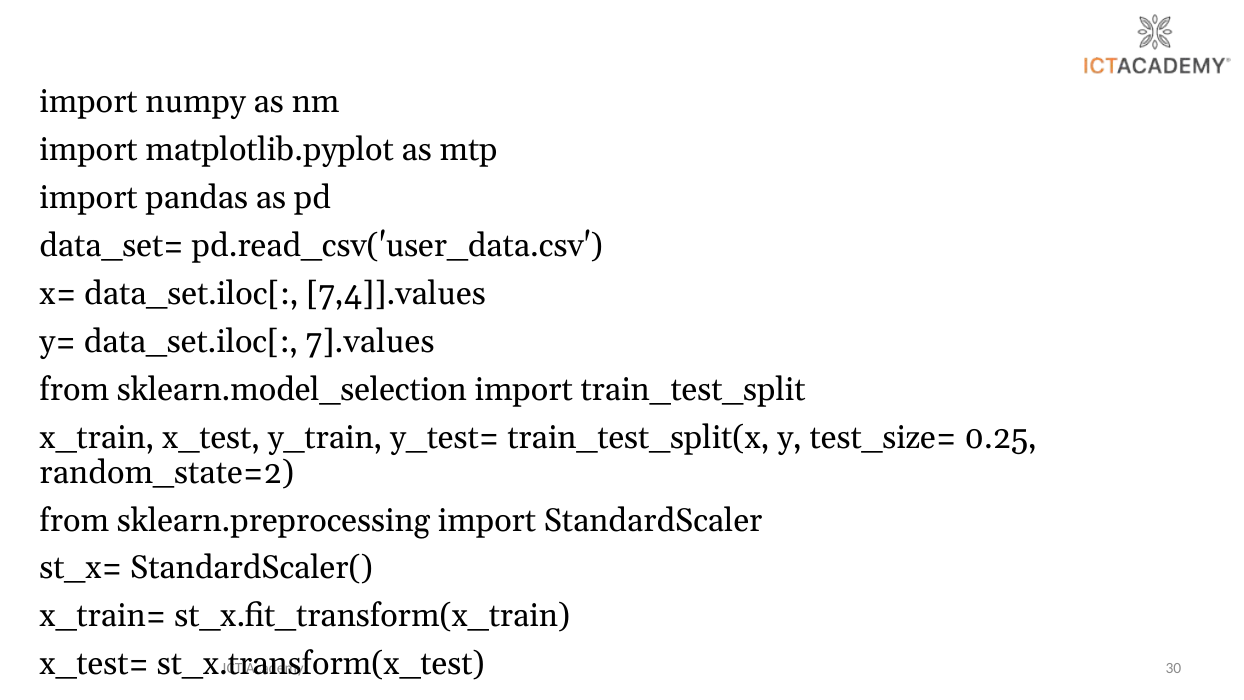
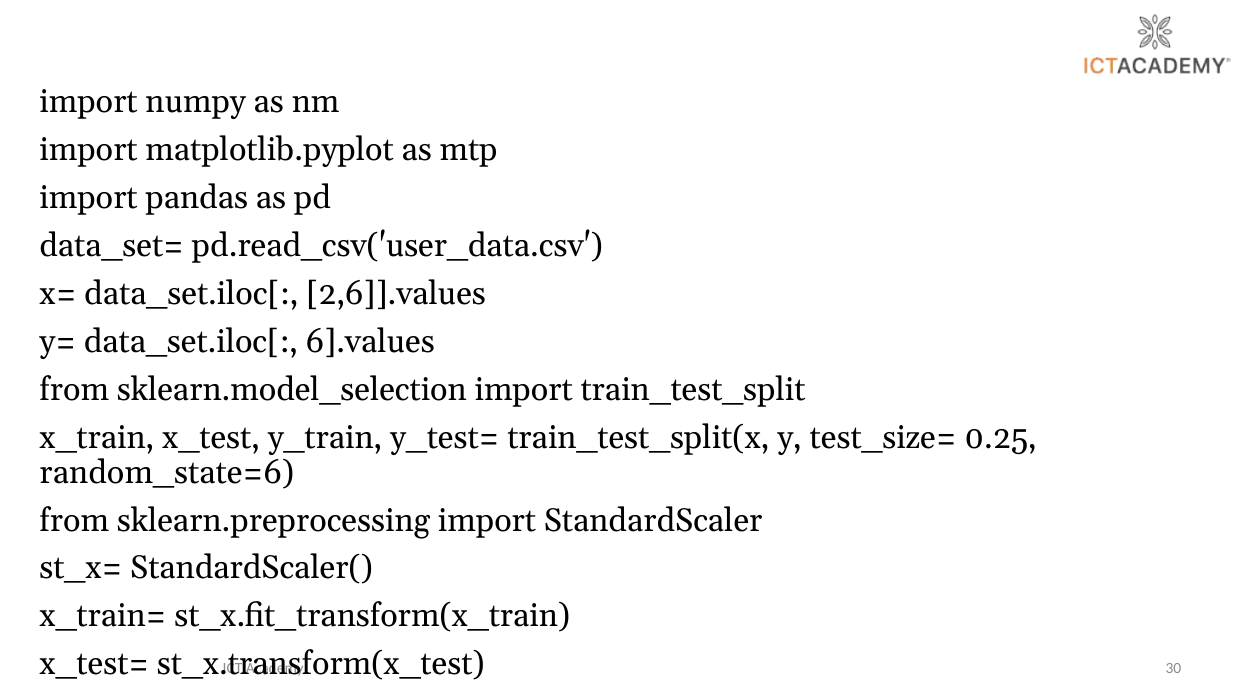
7,4]].values: 7,4]].values -> 2,6]].values (396, 293)
7].values: 7].values -> 6].values (370, 341)
random_state=2: random_state=2 -> random_state=6 (167, 472)
